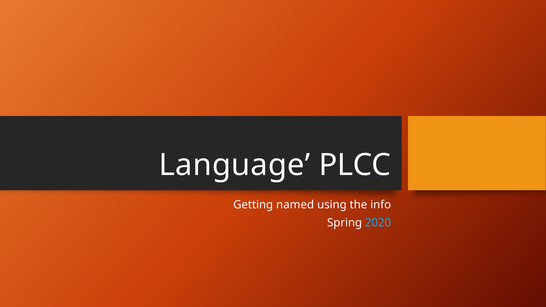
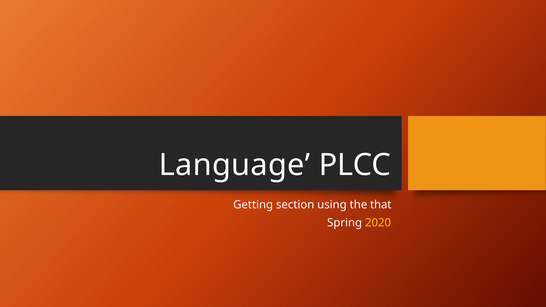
named: named -> section (295, 205)
info: info -> that (381, 205)
2020 colour: light blue -> yellow (378, 223)
